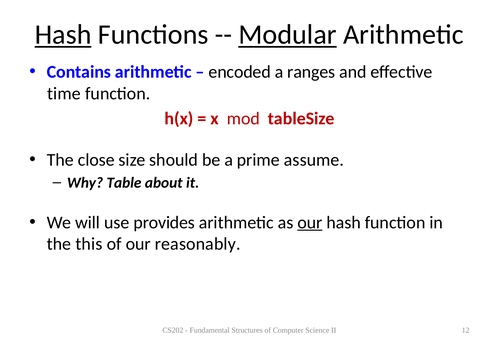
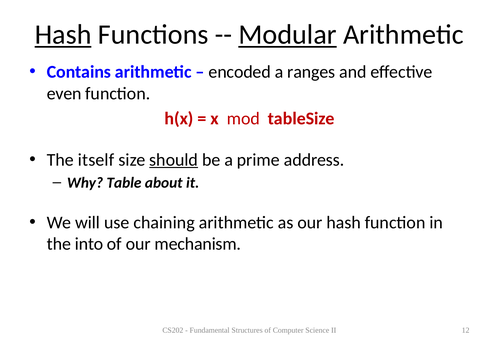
time: time -> even (64, 93)
close: close -> itself (96, 160)
should underline: none -> present (174, 160)
assume: assume -> address (314, 160)
provides: provides -> chaining (164, 222)
our underline: present -> none (310, 222)
this: this -> into (89, 244)
reasonably: reasonably -> mechanism (198, 244)
